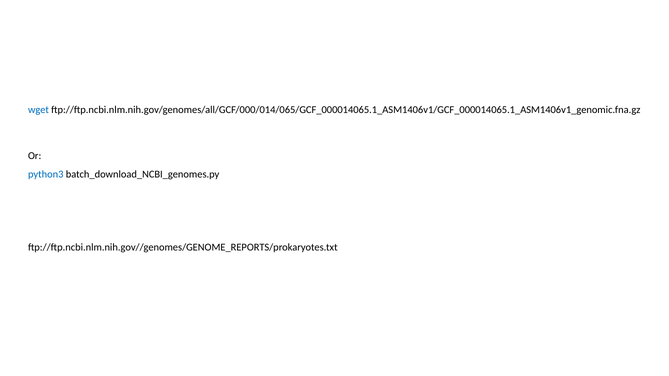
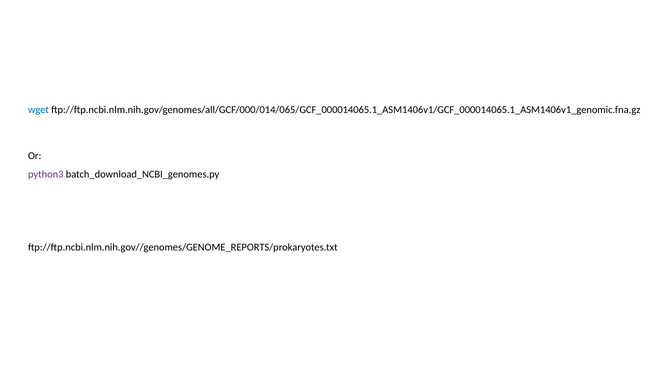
python3 colour: blue -> purple (46, 174)
